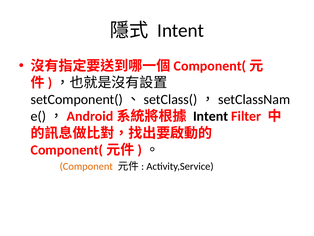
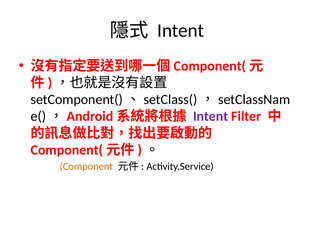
Intent colour: black -> purple (211, 116)
